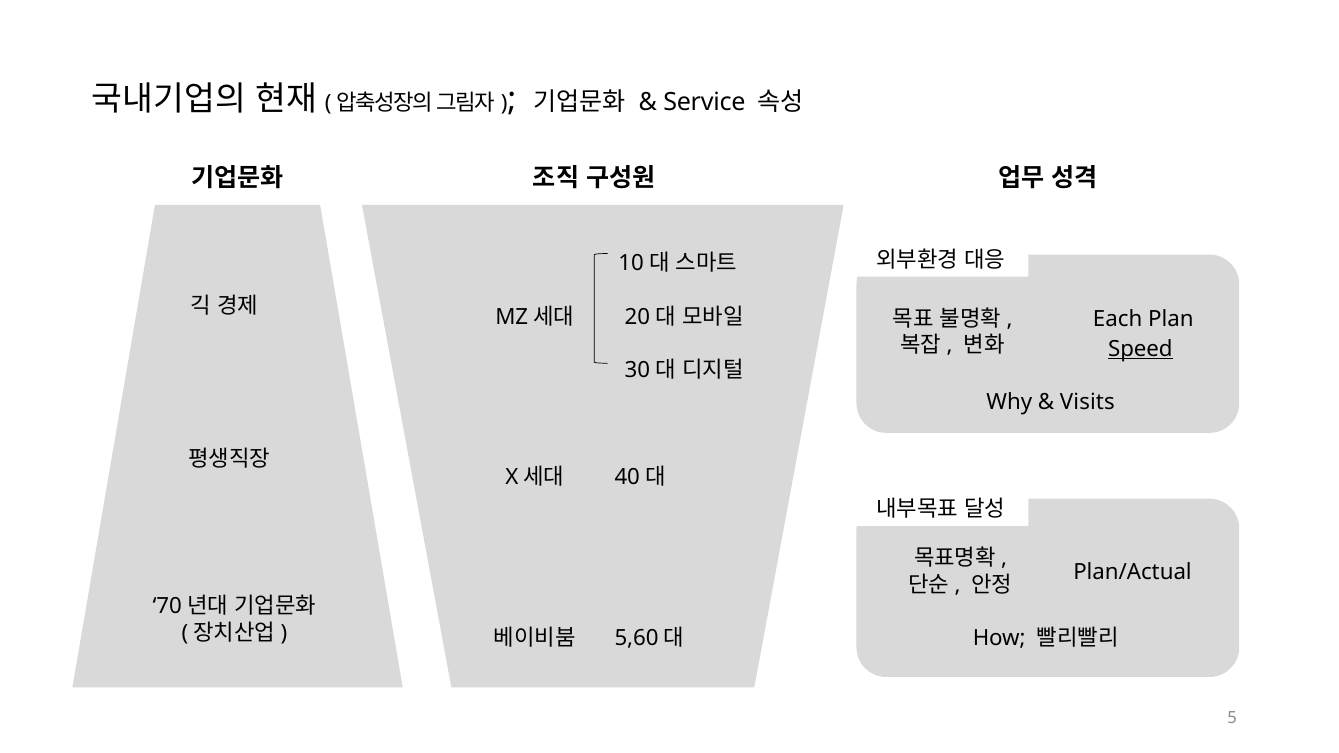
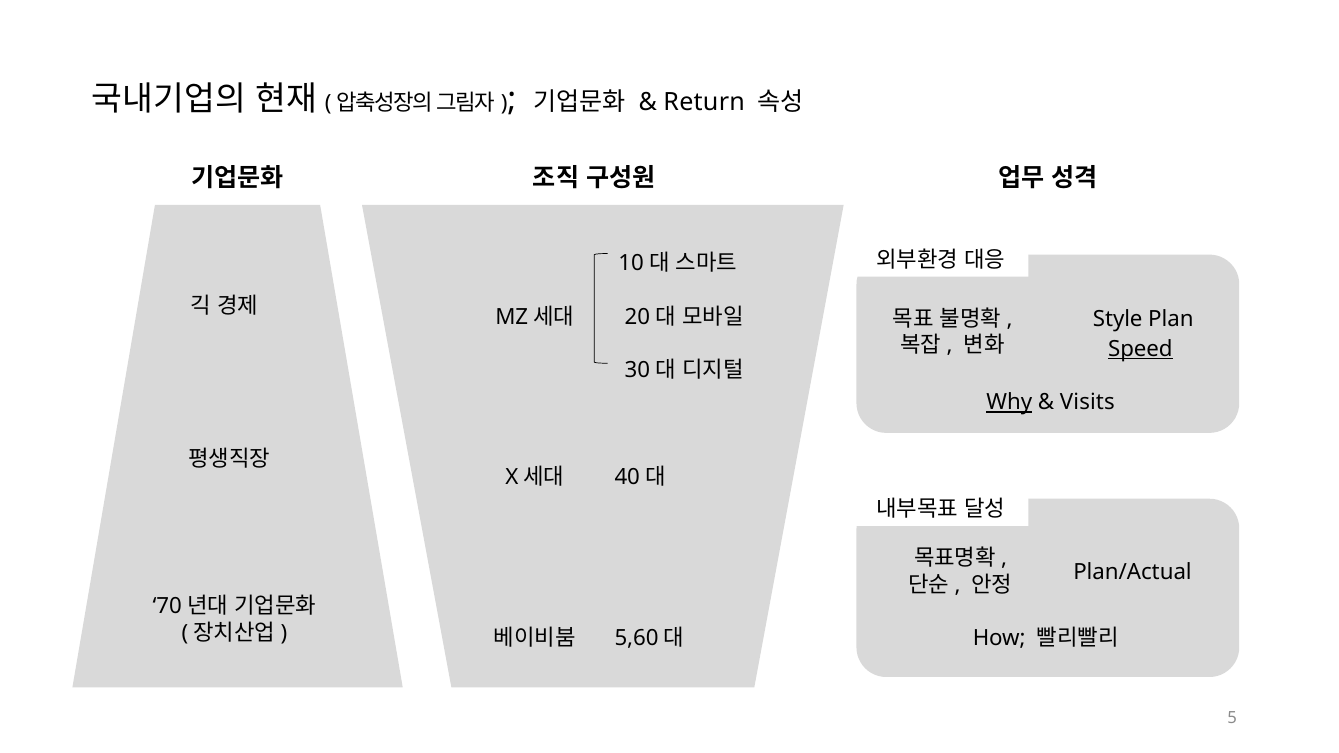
Service: Service -> Return (704, 102)
Each: Each -> Style (1118, 319)
Why underline: none -> present (1009, 402)
